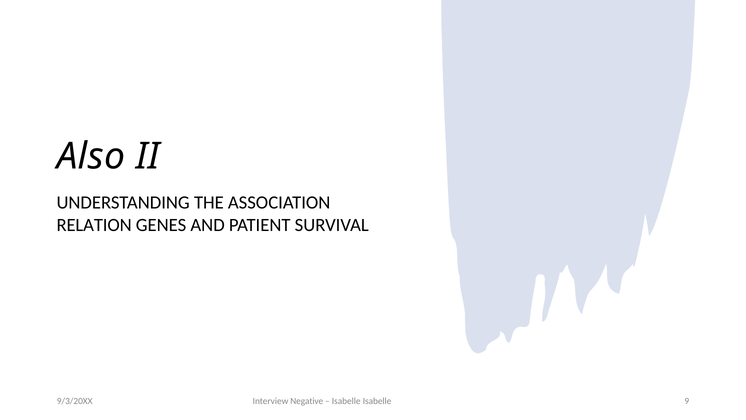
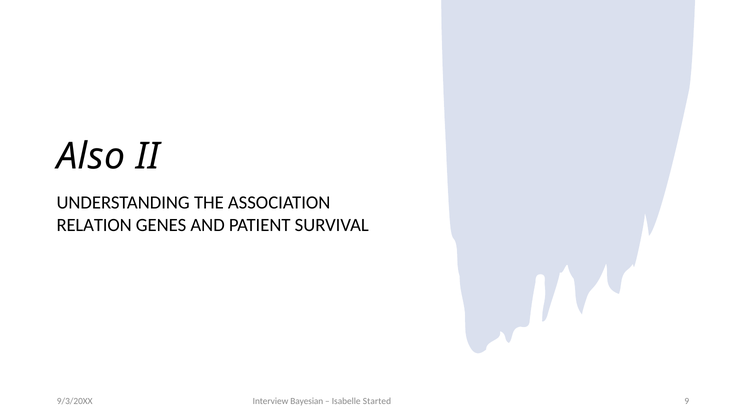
Negative: Negative -> Bayesian (307, 401)
Isabelle Isabelle: Isabelle -> Started (377, 401)
